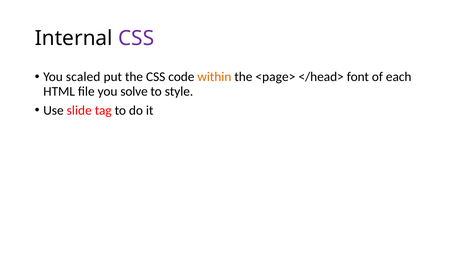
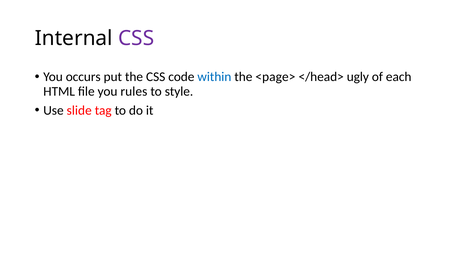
scaled: scaled -> occurs (83, 77)
within colour: orange -> blue (214, 77)
font: font -> ugly (358, 77)
solve: solve -> rules (134, 91)
